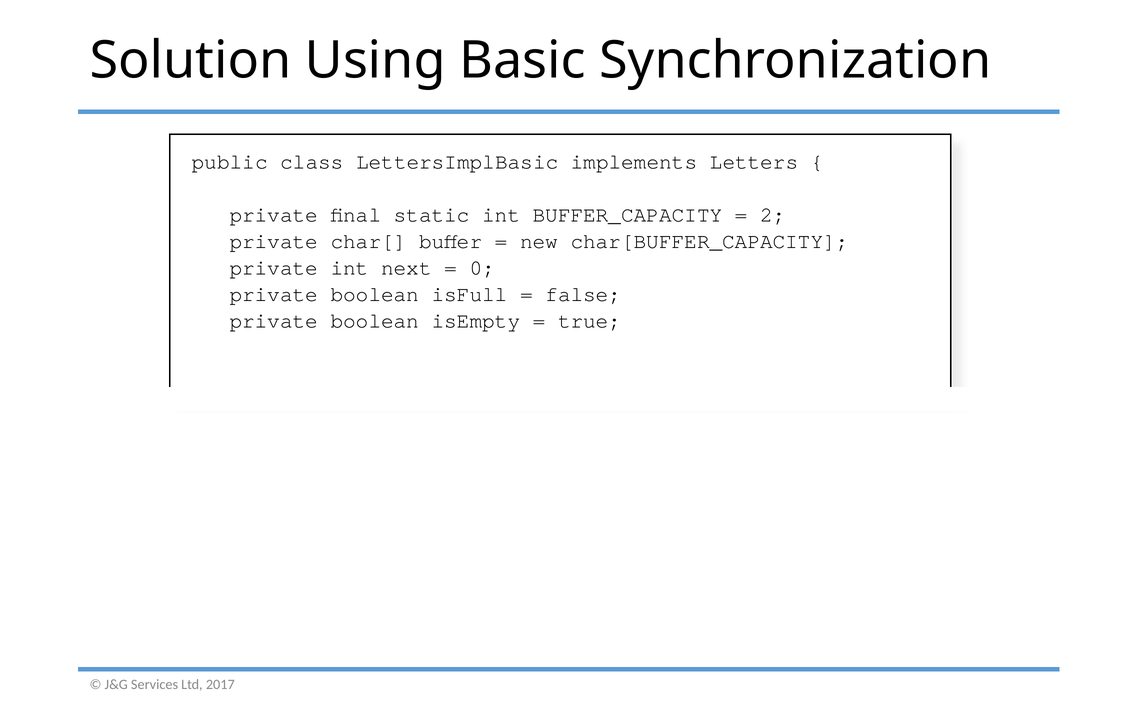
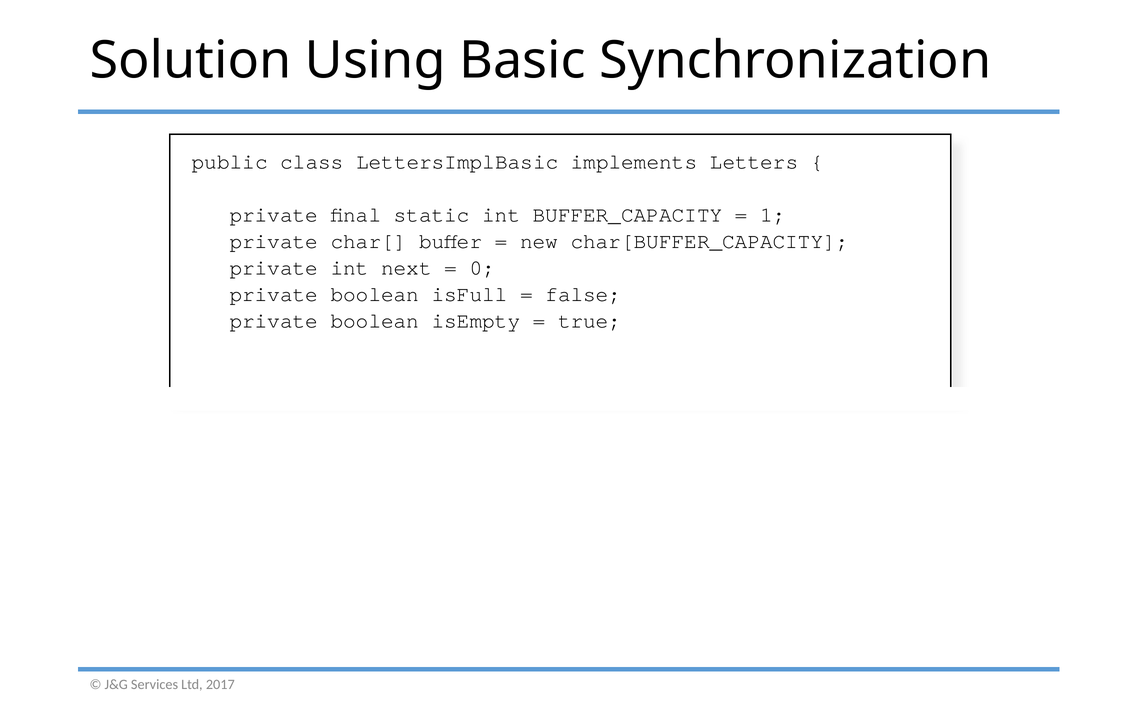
2: 2 -> 1 (773, 215)
